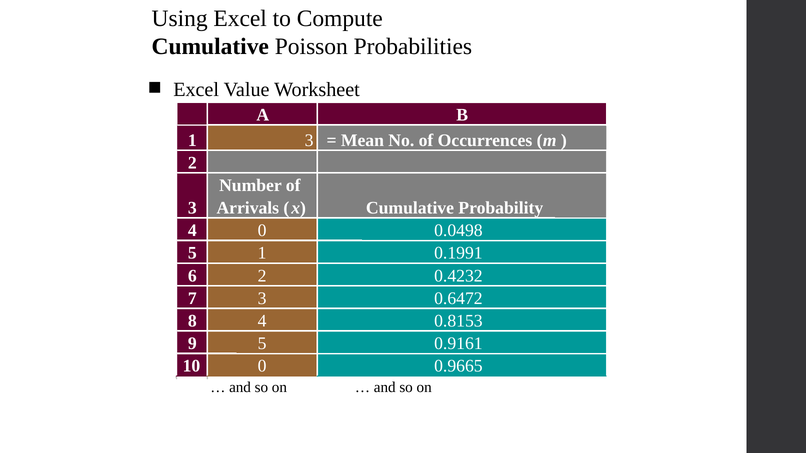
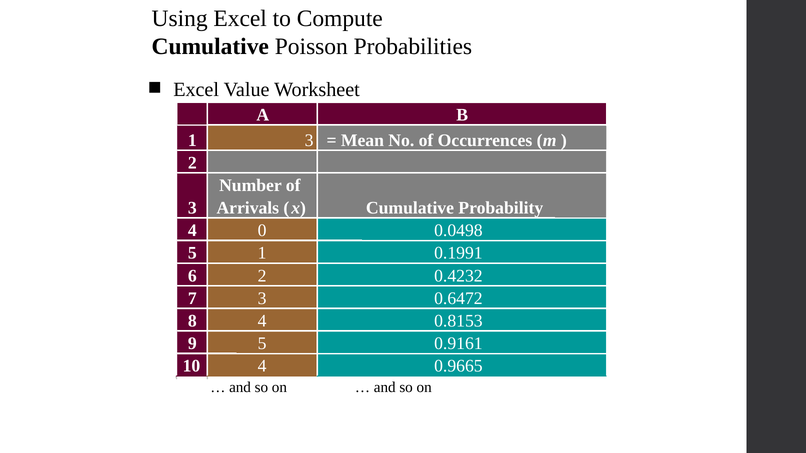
10 0: 0 -> 4 (262, 366)
